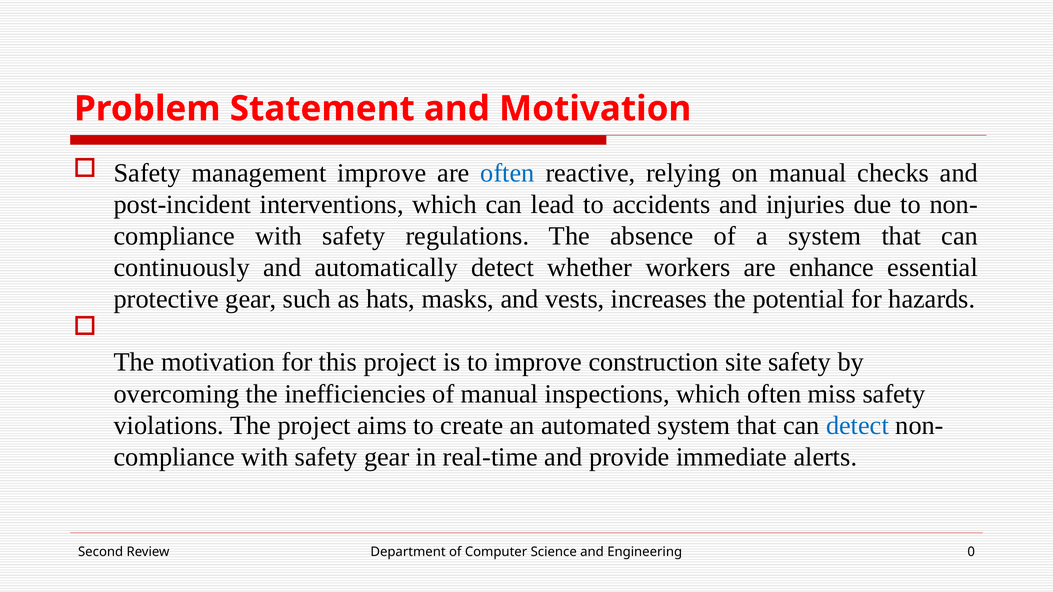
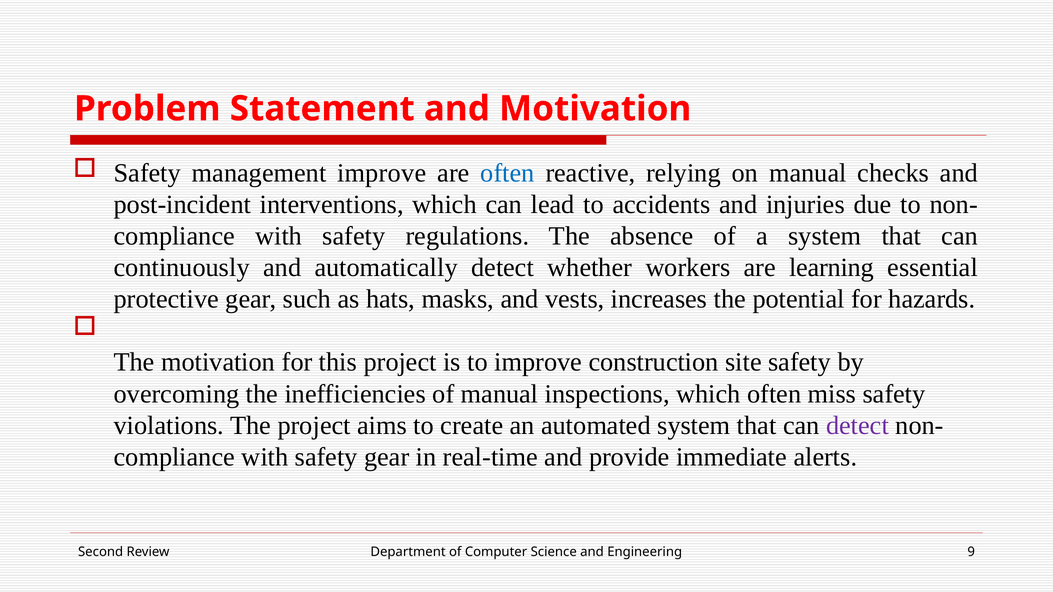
enhance: enhance -> learning (832, 268)
detect colour: blue -> purple (857, 426)
0: 0 -> 9 (971, 552)
